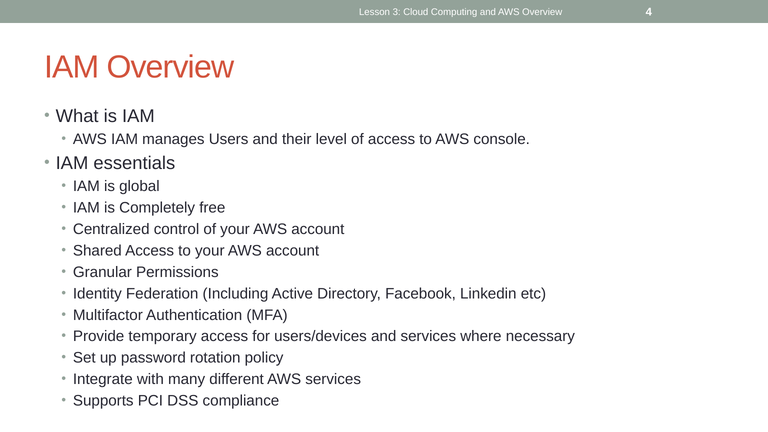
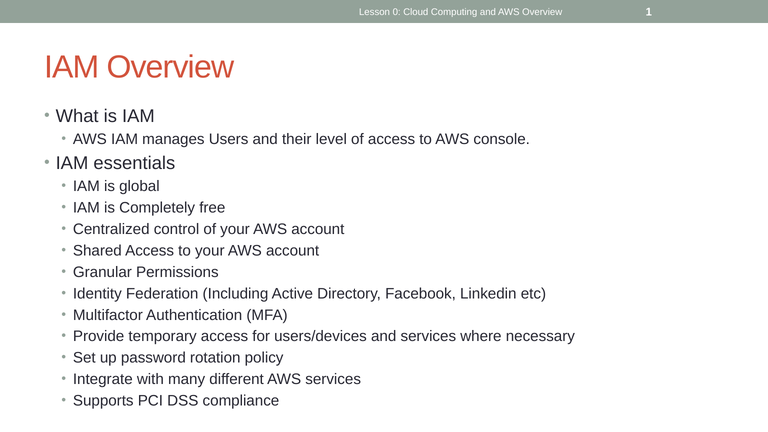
3: 3 -> 0 (397, 12)
4: 4 -> 1 (649, 12)
